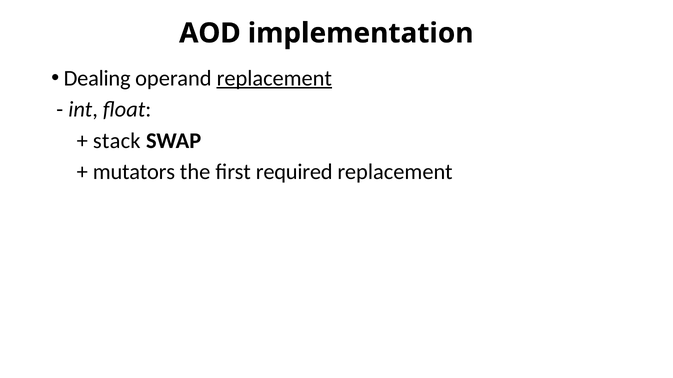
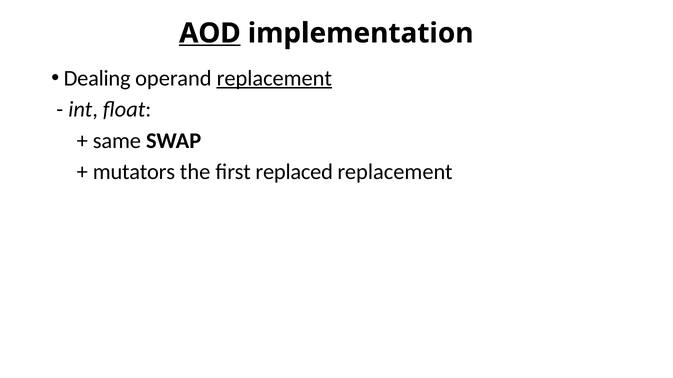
AOD underline: none -> present (210, 33)
stack: stack -> same (117, 141)
required: required -> replaced (294, 172)
